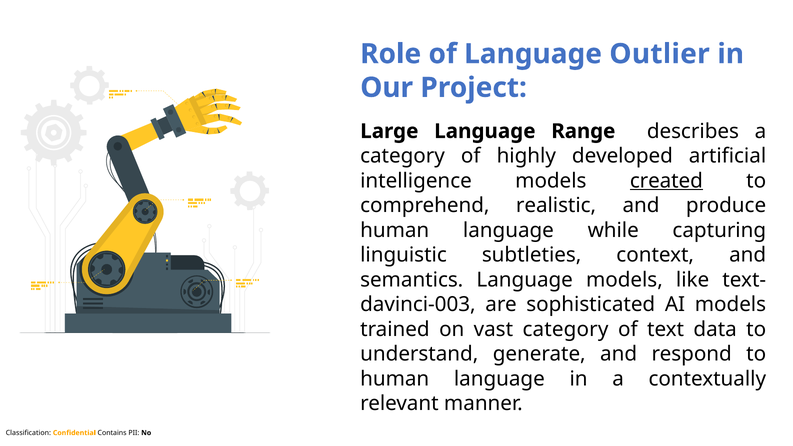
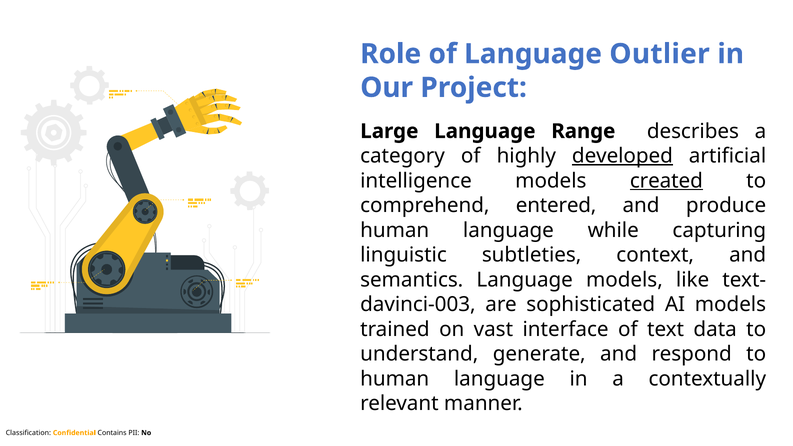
developed underline: none -> present (622, 156)
realistic: realistic -> entered (556, 206)
vast category: category -> interface (566, 329)
